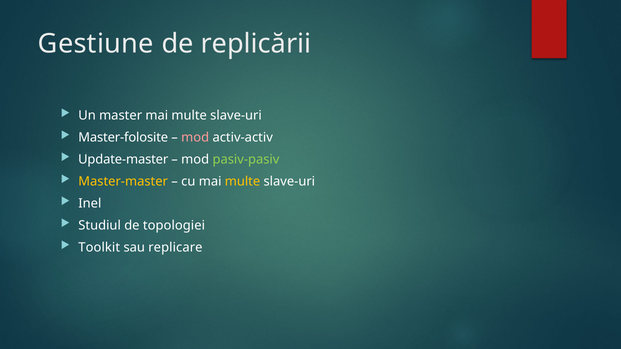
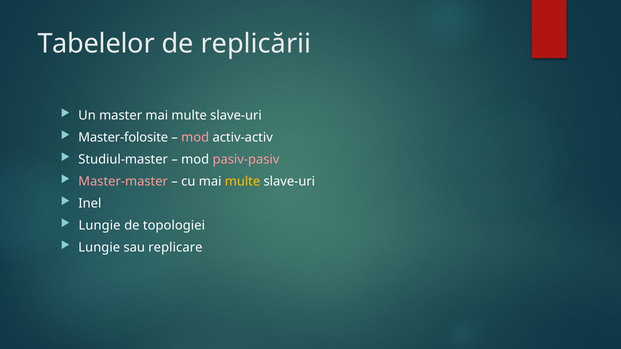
Gestiune: Gestiune -> Tabelelor (96, 44)
Update-master: Update-master -> Studiul-master (123, 160)
pasiv-pasiv colour: light green -> pink (246, 160)
Master-master colour: yellow -> pink (123, 182)
Studiul: Studiul -> Lungie (100, 226)
Toolkit: Toolkit -> Lungie (99, 248)
